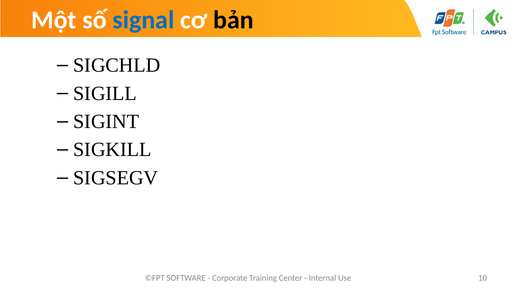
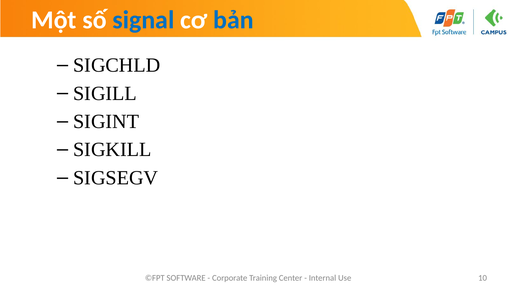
bản colour: black -> blue (233, 20)
